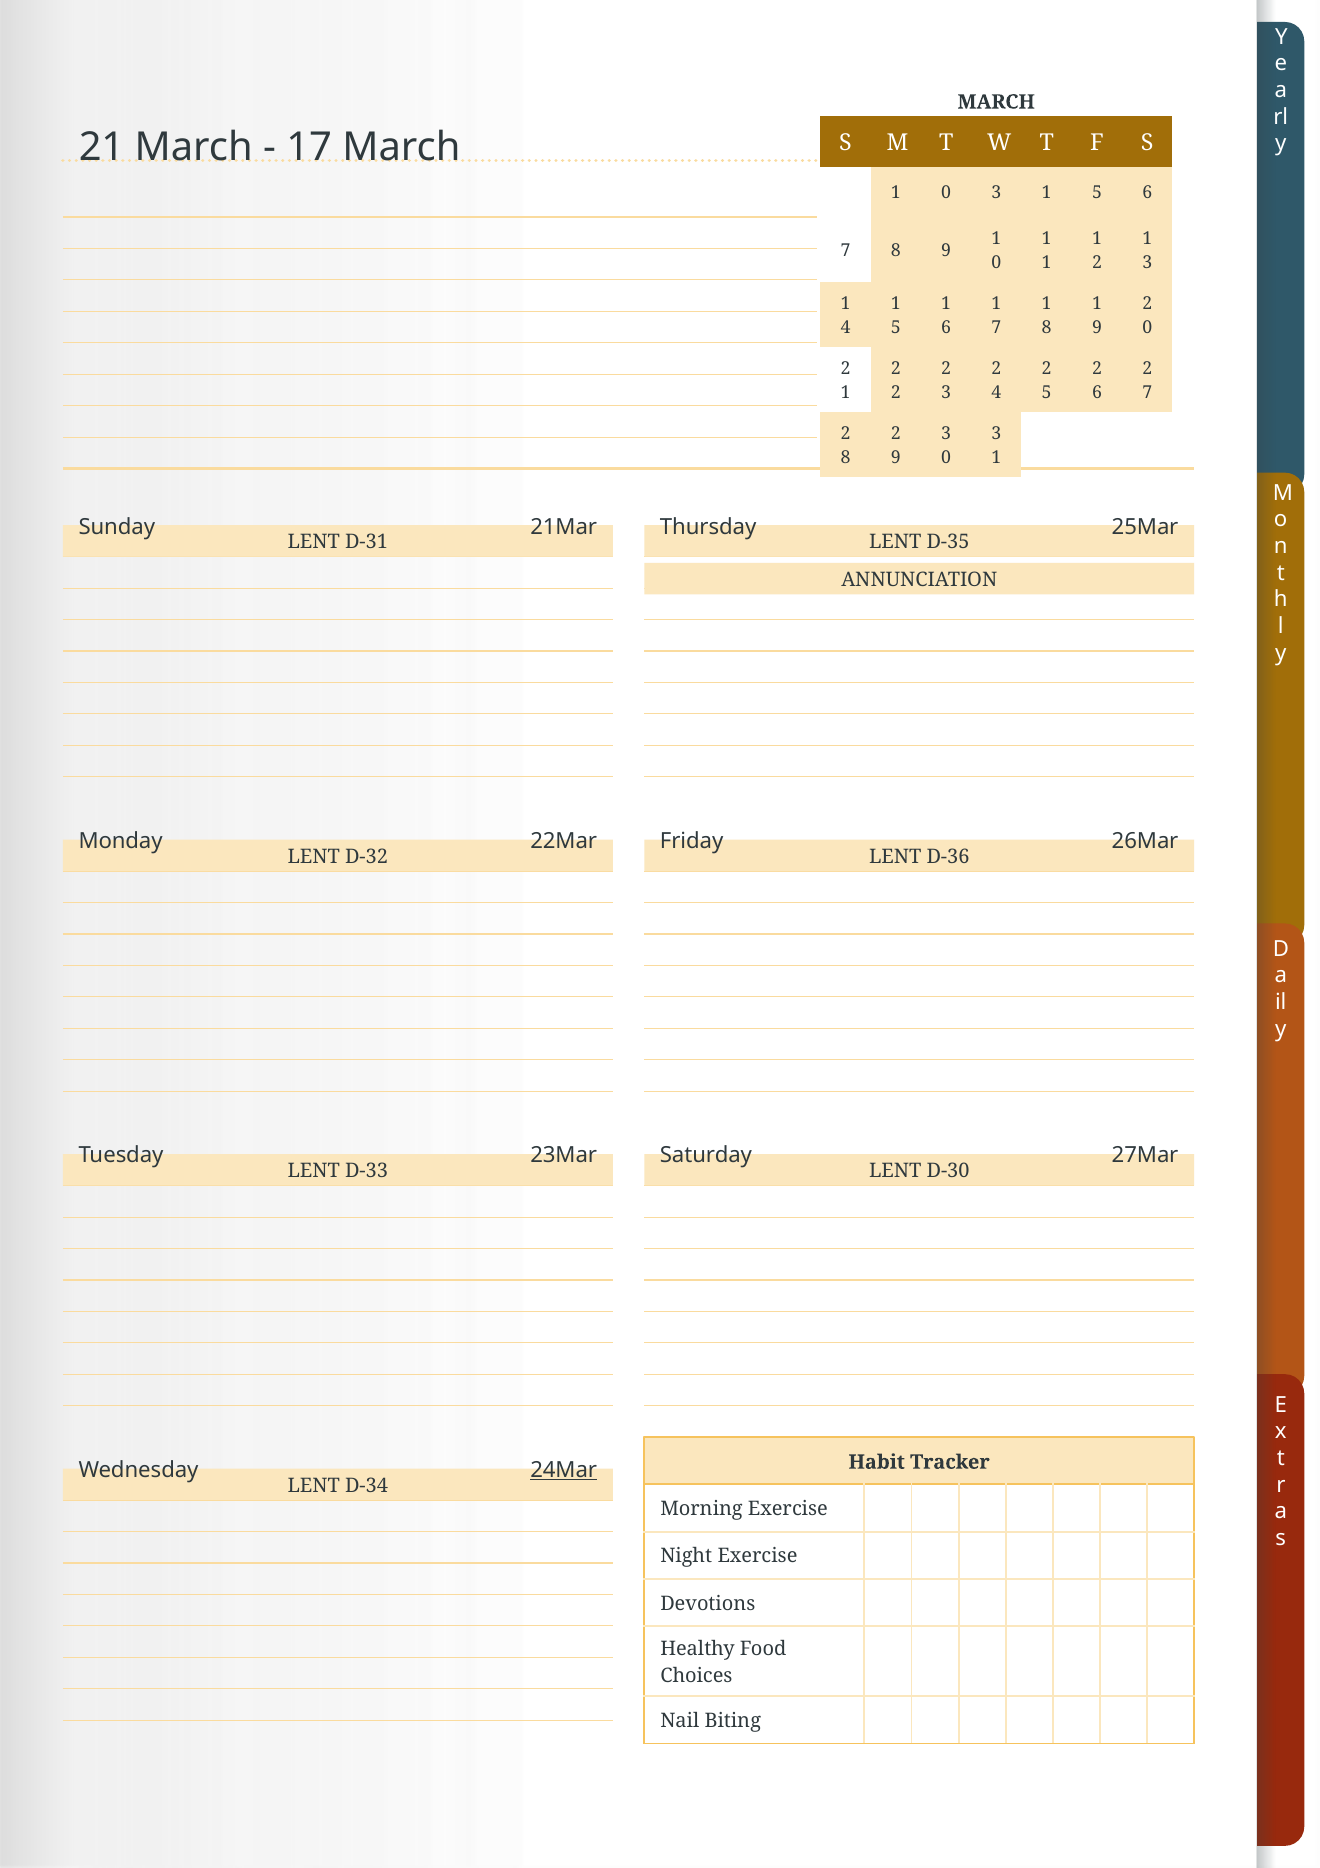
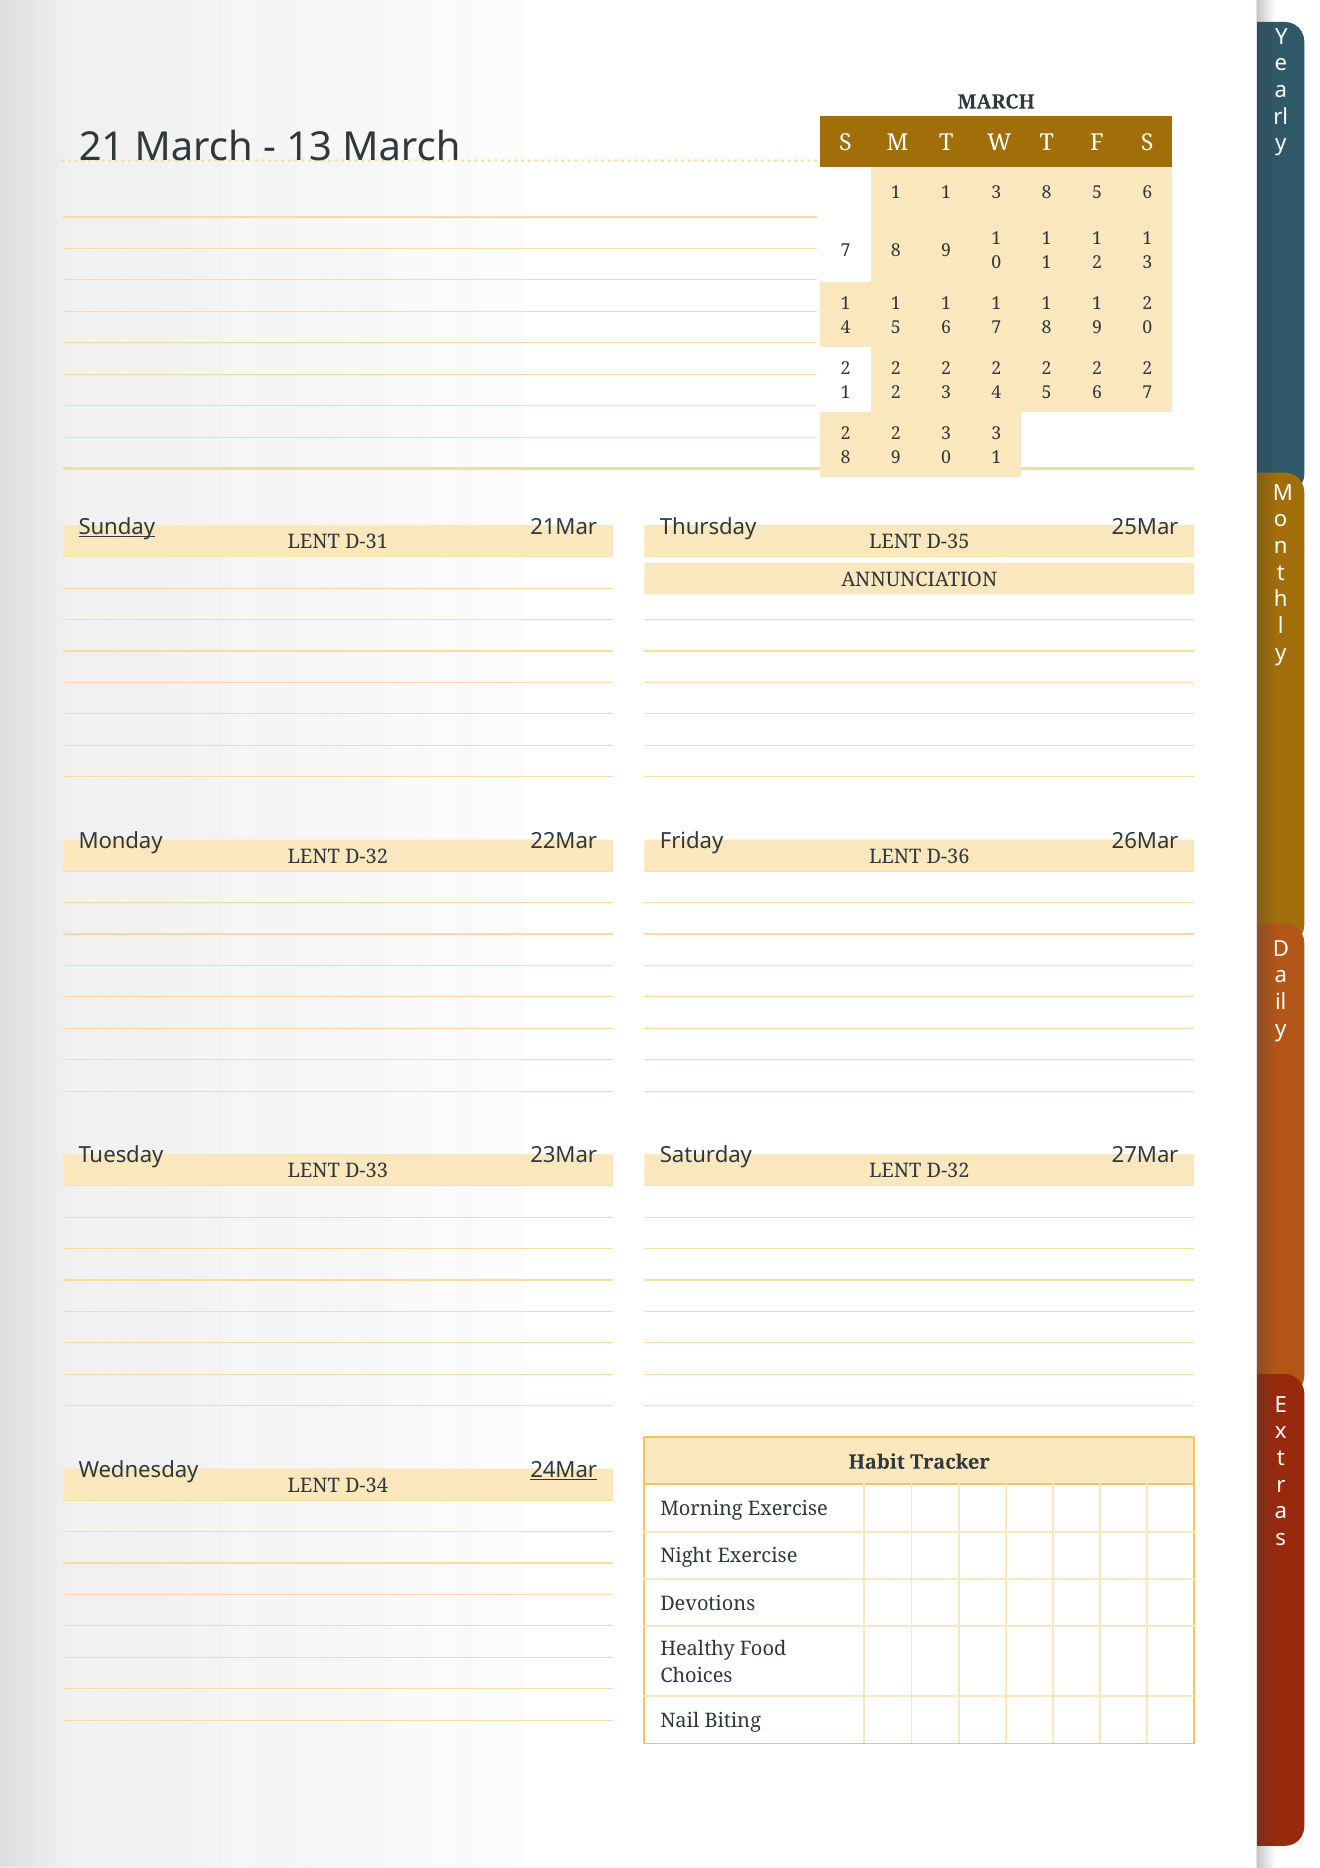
17: 17 -> 13 (309, 147)
0: 0 -> 1 (946, 193)
1: 1 -> 8 (1047, 193)
Sunday underline: none -> present (117, 526)
D-30: D-30 -> D-32 (948, 1171)
